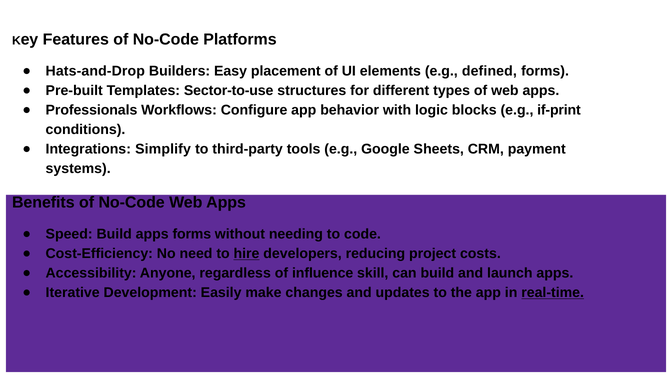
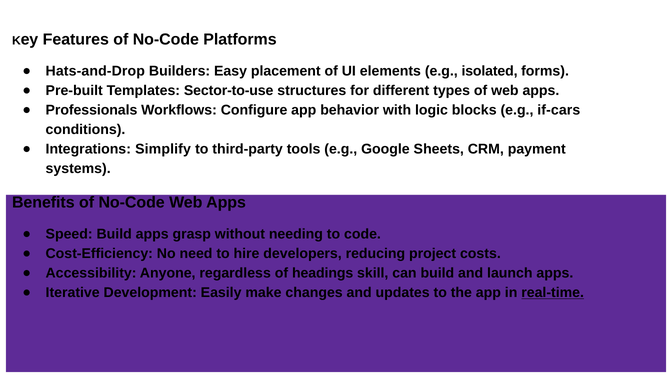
defined: defined -> isolated (490, 71)
if-print: if-print -> if-cars (559, 110)
apps forms: forms -> grasp (192, 234)
hire underline: present -> none (247, 254)
influence: influence -> headings (323, 273)
